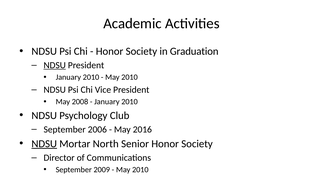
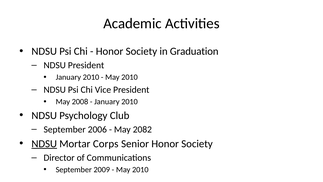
NDSU underline: present -> none (55, 65)
2016: 2016 -> 2082 (142, 129)
North: North -> Corps (106, 144)
